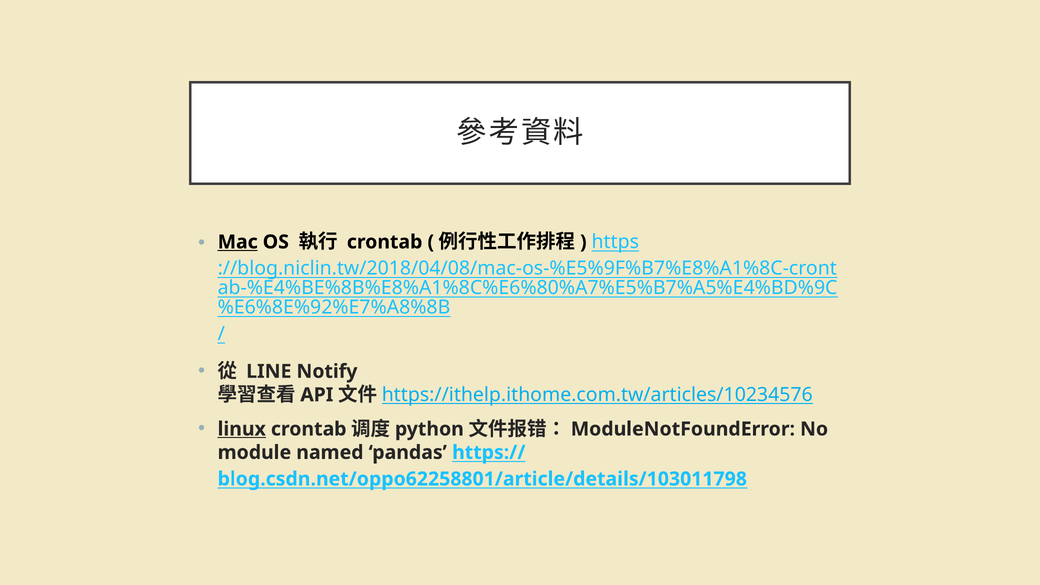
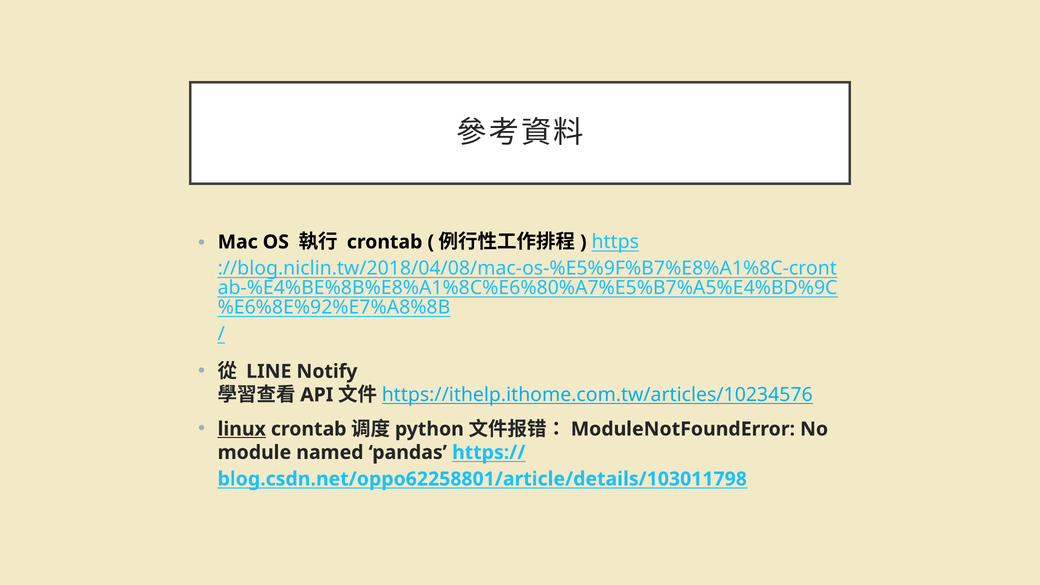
Mac underline: present -> none (238, 242)
